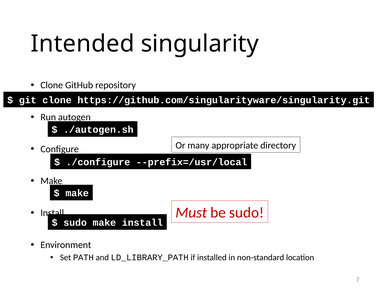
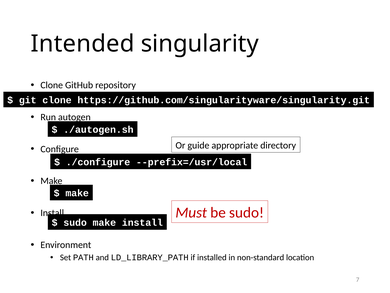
many: many -> guide (198, 145)
